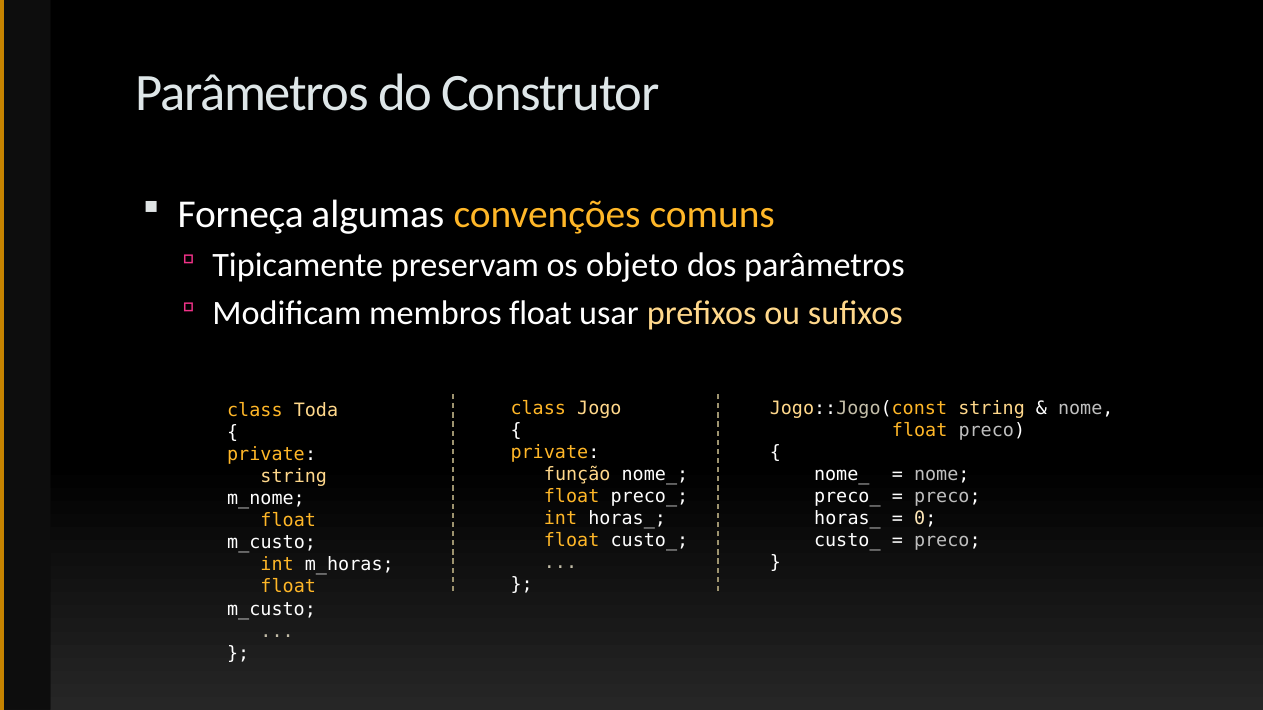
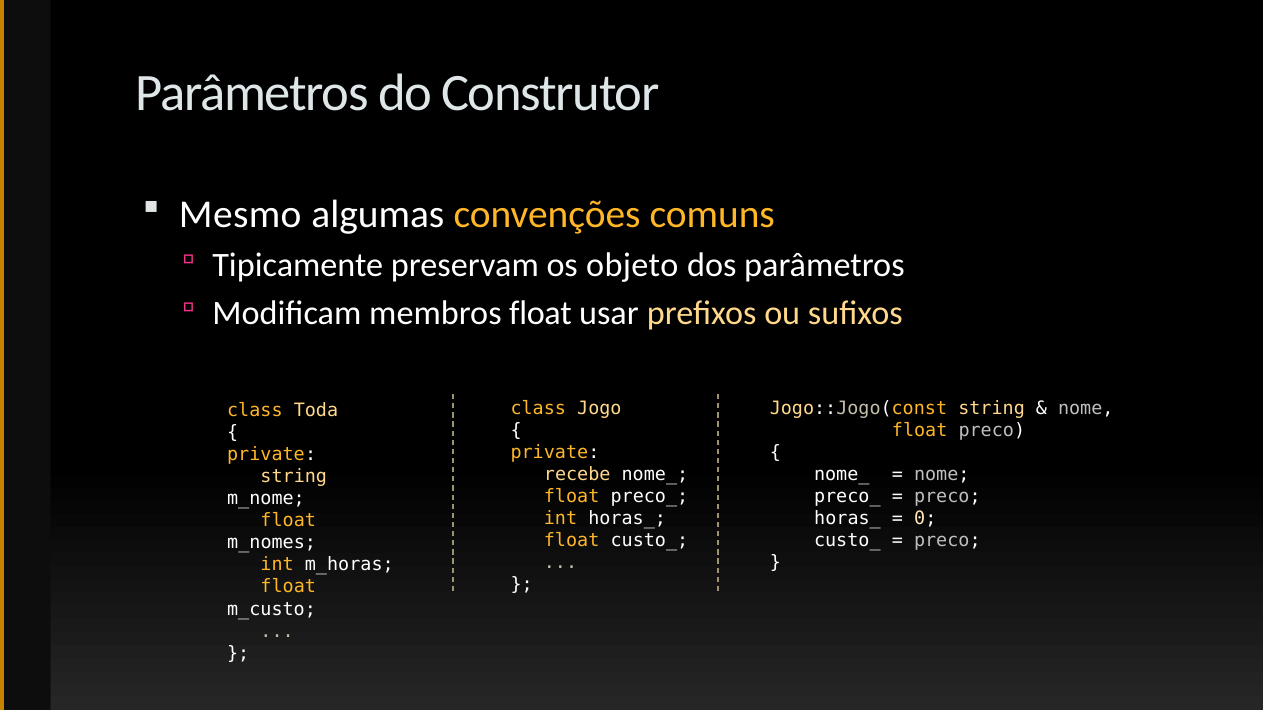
Forneça: Forneça -> Mesmo (240, 215)
função: função -> recebe (577, 475)
m_custo: m_custo -> m_nomes (272, 543)
